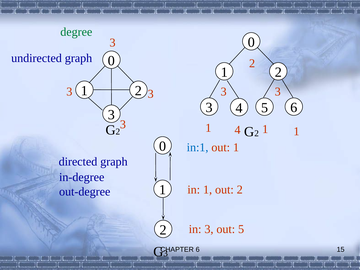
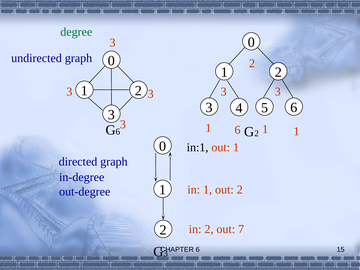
1 4: 4 -> 6 (238, 130)
2: 2 -> 6 (118, 132)
in:1 colour: blue -> black (198, 147)
in 3: 3 -> 2 (209, 229)
out 5: 5 -> 7 (241, 229)
